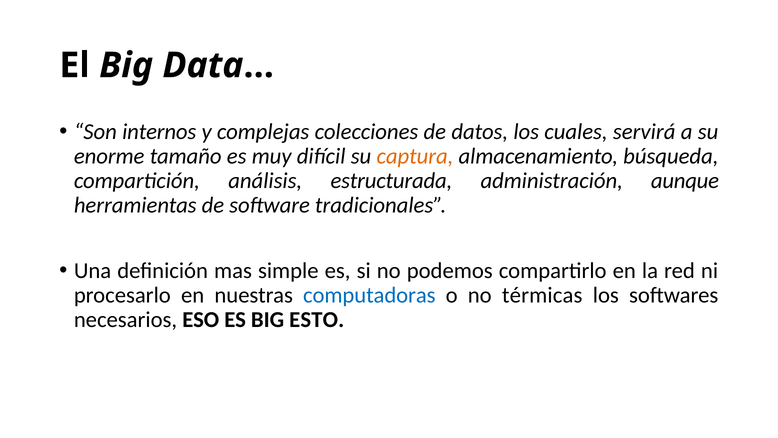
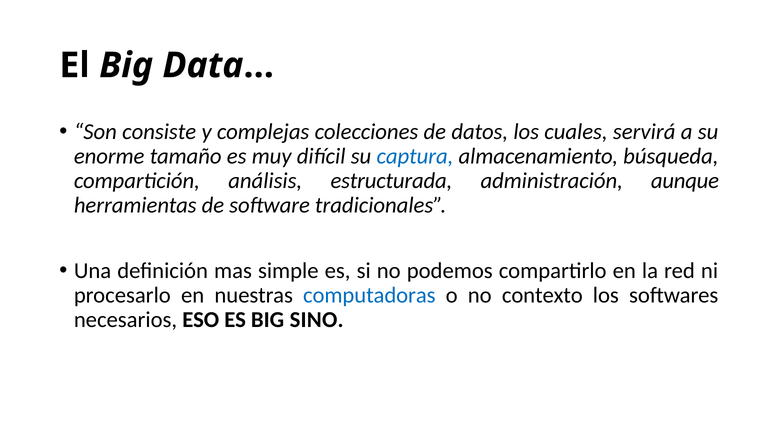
internos: internos -> consiste (159, 132)
captura colour: orange -> blue (415, 156)
térmicas: térmicas -> contexto (542, 295)
ESTO: ESTO -> SINO (317, 319)
